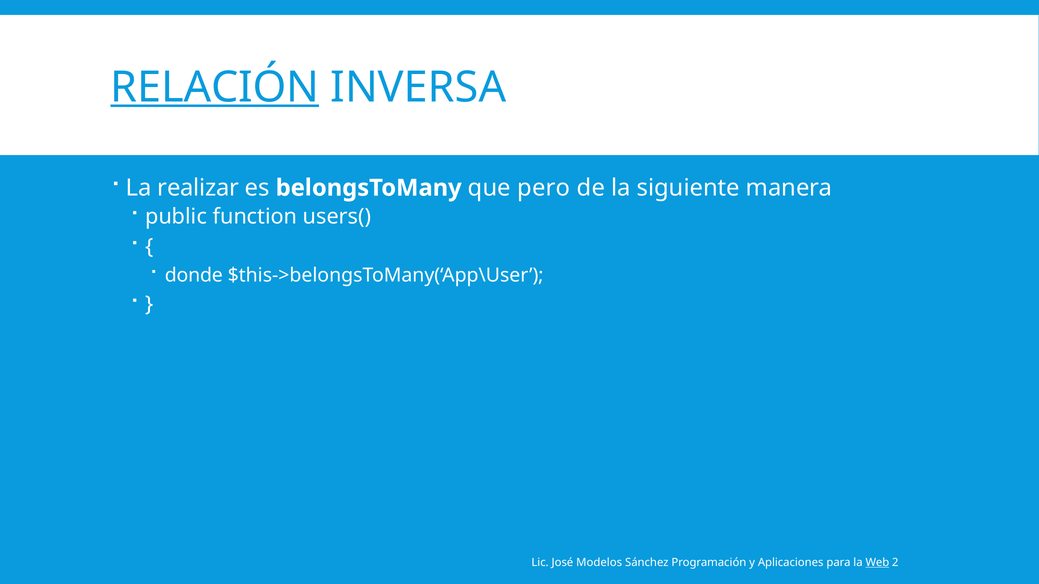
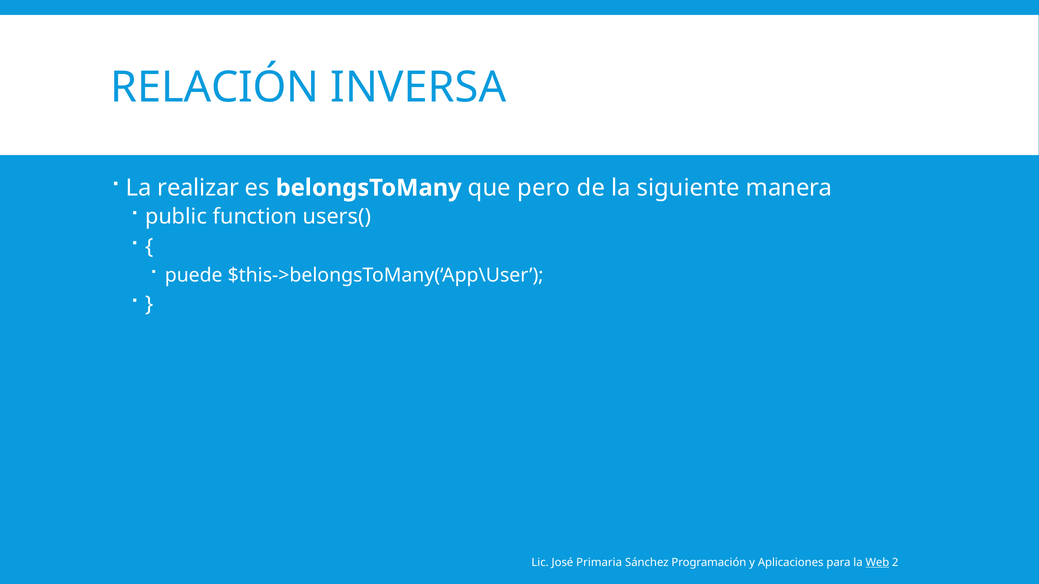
RELACIÓN underline: present -> none (215, 87)
donde: donde -> puede (194, 276)
Modelos: Modelos -> Primaria (599, 563)
